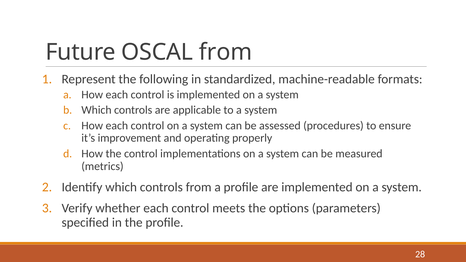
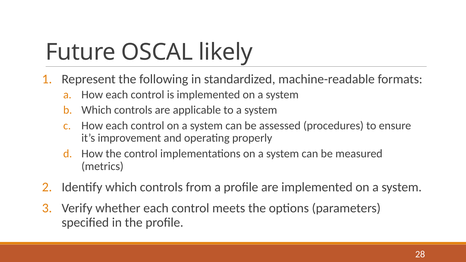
OSCAL from: from -> likely (226, 52)
